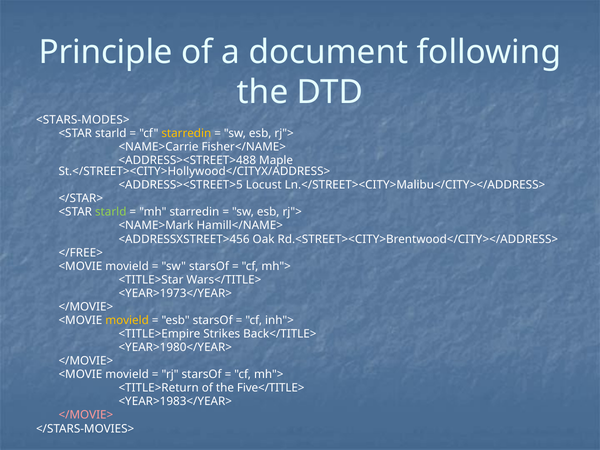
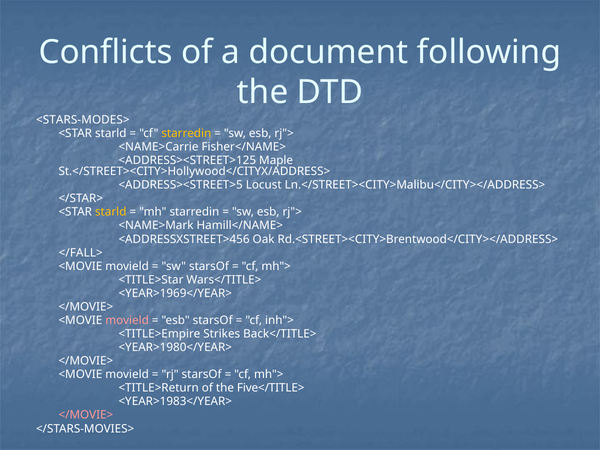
Principle: Principle -> Conflicts (106, 52)
<ADDRESS><STREET>488: <ADDRESS><STREET>488 -> <ADDRESS><STREET>125 (187, 160)
starld colour: light green -> yellow (111, 212)
</FREE>: </FREE> -> </FALL> (81, 253)
<YEAR>1973</YEAR>: <YEAR>1973</YEAR> -> <YEAR>1969</YEAR> (175, 293)
movield colour: yellow -> pink (127, 320)
